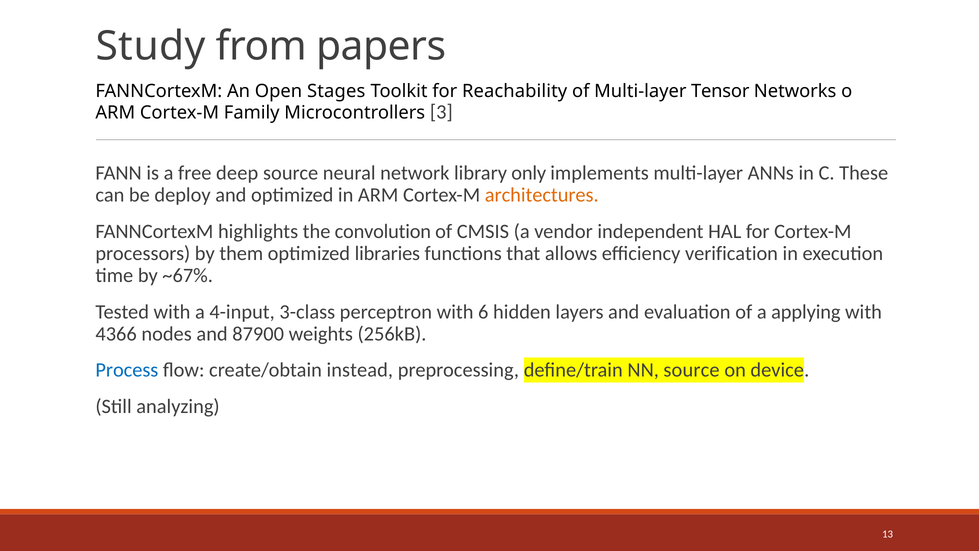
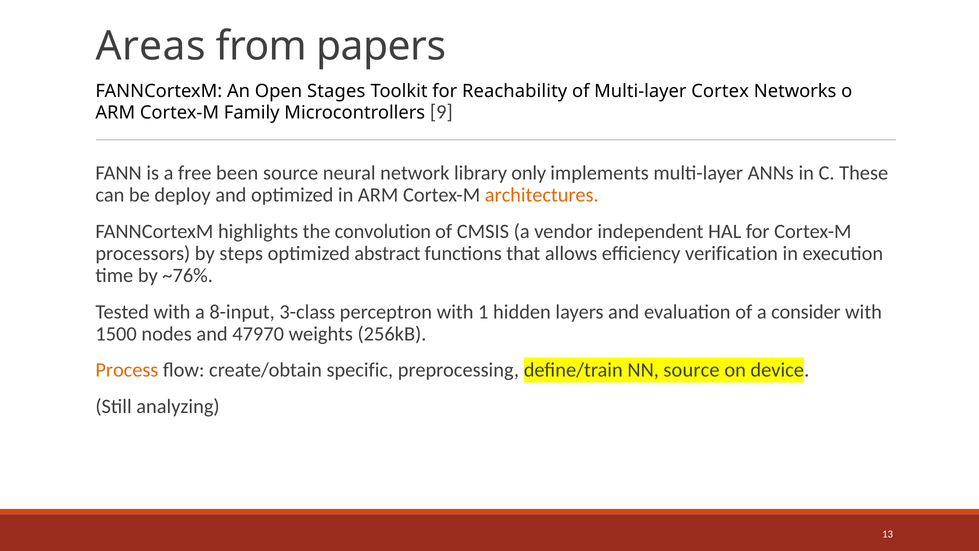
Study: Study -> Areas (151, 46)
Tensor: Tensor -> Cortex (720, 91)
3: 3 -> 9 (441, 112)
deep: deep -> been (237, 173)
them: them -> steps (241, 253)
libraries: libraries -> abstract (387, 253)
~67%: ~67% -> ~76% (188, 275)
4-input: 4-input -> 8-input (242, 312)
6: 6 -> 1 (483, 312)
applying: applying -> consider (806, 312)
4366: 4366 -> 1500 (116, 334)
87900: 87900 -> 47970 (258, 334)
Process colour: blue -> orange (127, 370)
instead: instead -> specific (360, 370)
